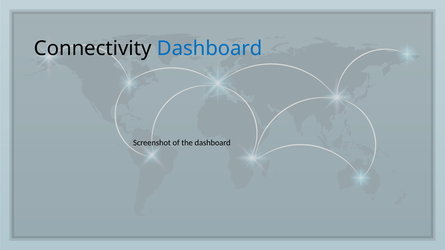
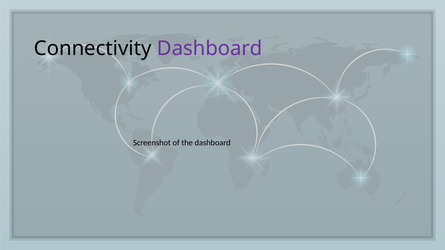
Dashboard colour: blue -> purple (210, 48)
